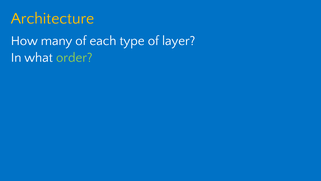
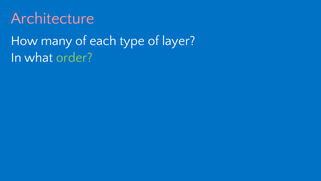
Architecture colour: yellow -> pink (53, 18)
